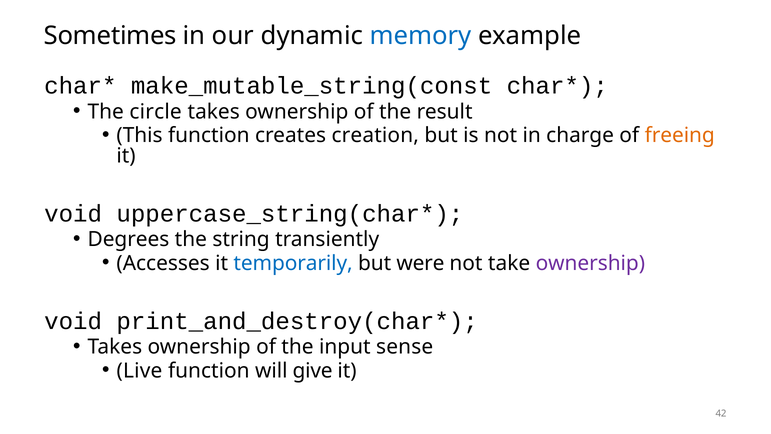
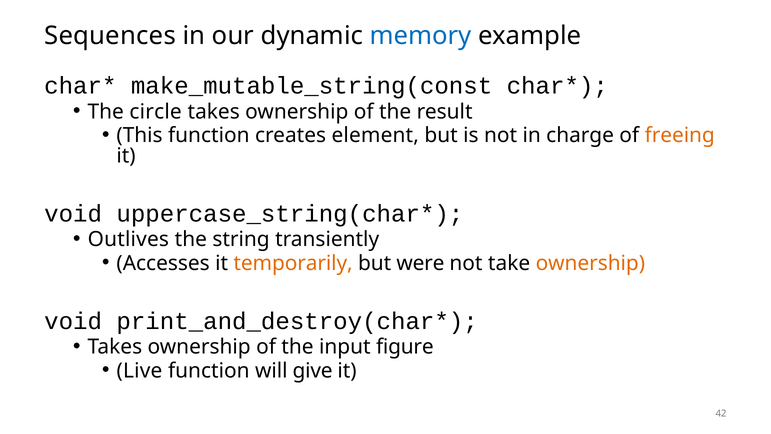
Sometimes: Sometimes -> Sequences (110, 36)
creation: creation -> element (375, 135)
Degrees: Degrees -> Outlives (128, 239)
temporarily colour: blue -> orange (293, 263)
ownership colour: purple -> orange (590, 263)
sense: sense -> figure (405, 347)
